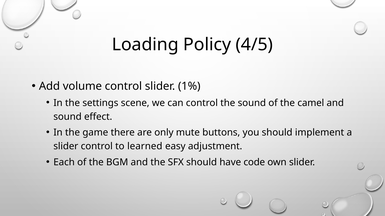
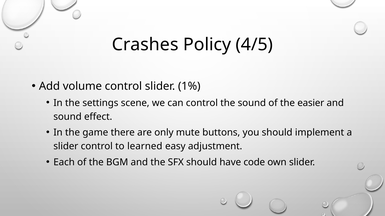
Loading: Loading -> Crashes (145, 45)
camel: camel -> easier (311, 103)
